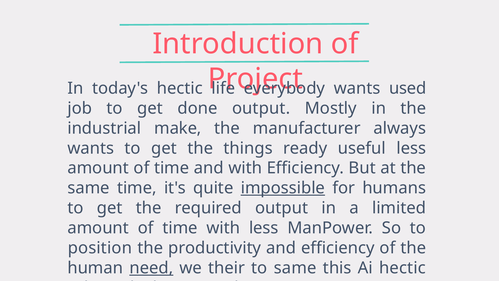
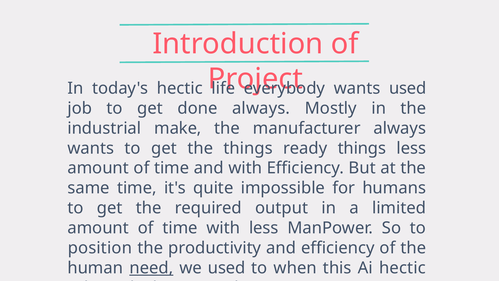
done output: output -> always (261, 108)
ready useful: useful -> things (362, 148)
impossible underline: present -> none (283, 188)
we their: their -> used (227, 268)
to same: same -> when (295, 268)
